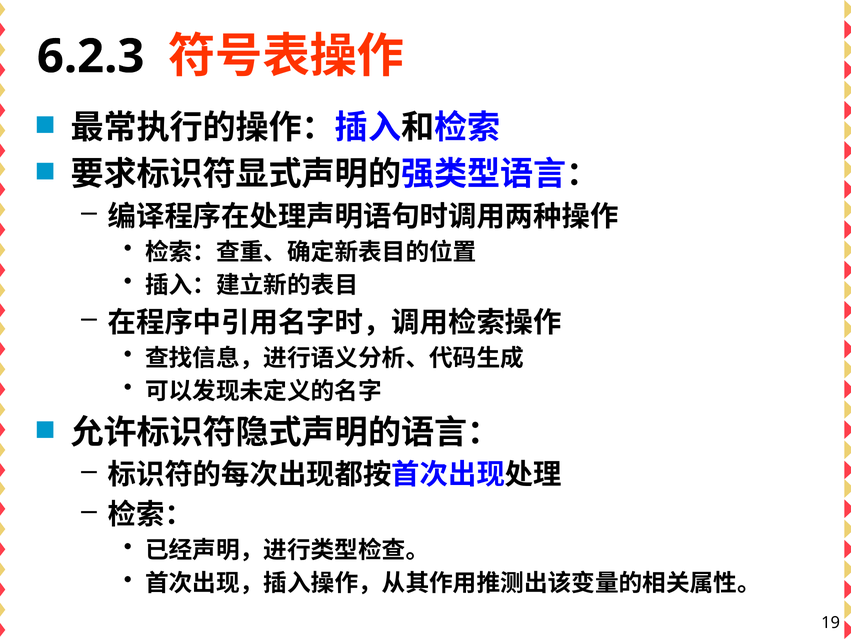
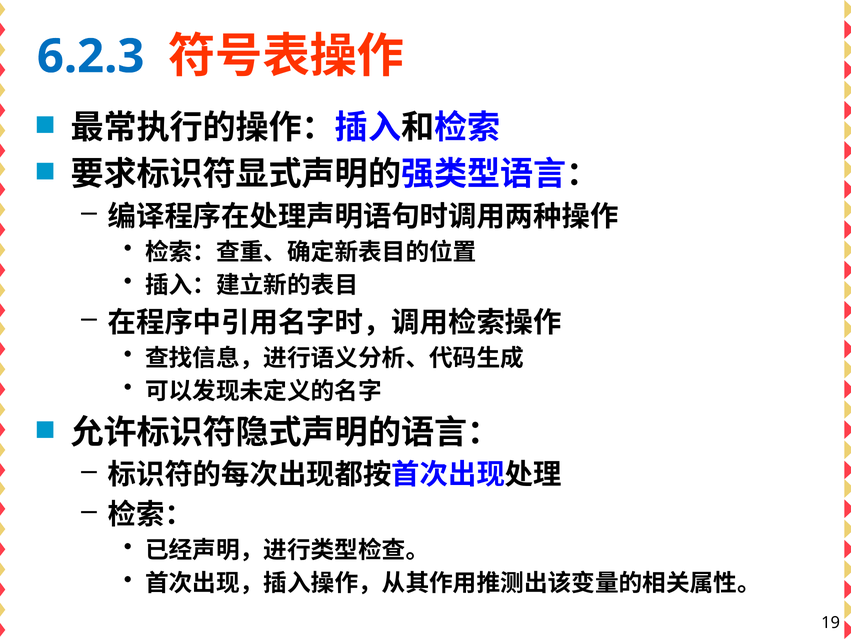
6.2.3 colour: black -> blue (91, 56)
